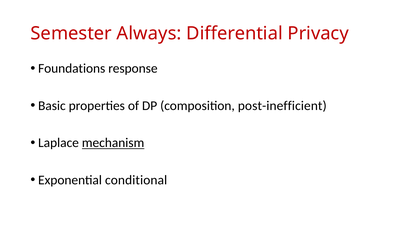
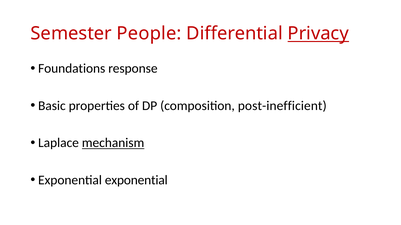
Always: Always -> People (149, 34)
Privacy underline: none -> present (318, 34)
Exponential conditional: conditional -> exponential (136, 180)
